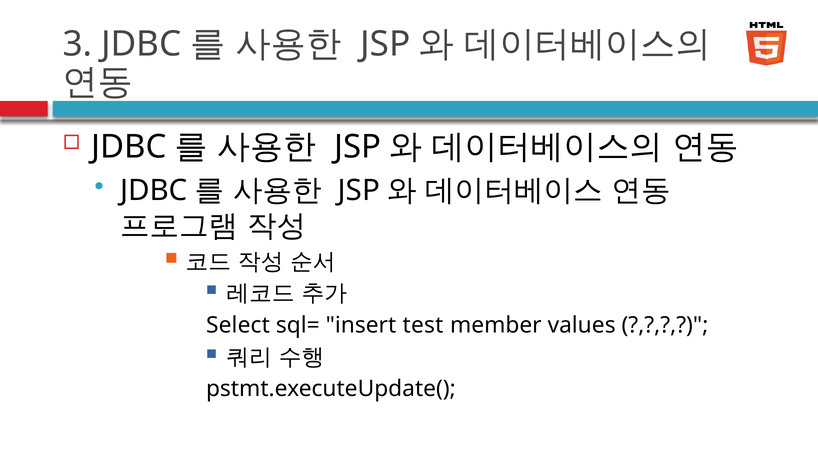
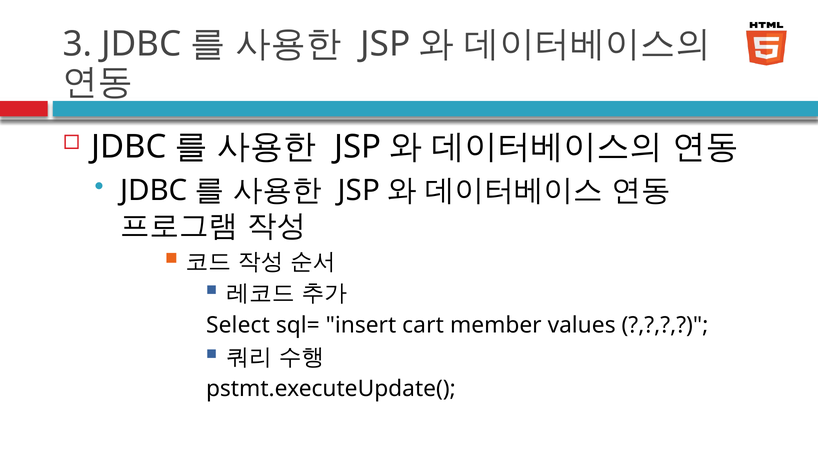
test: test -> cart (423, 325)
